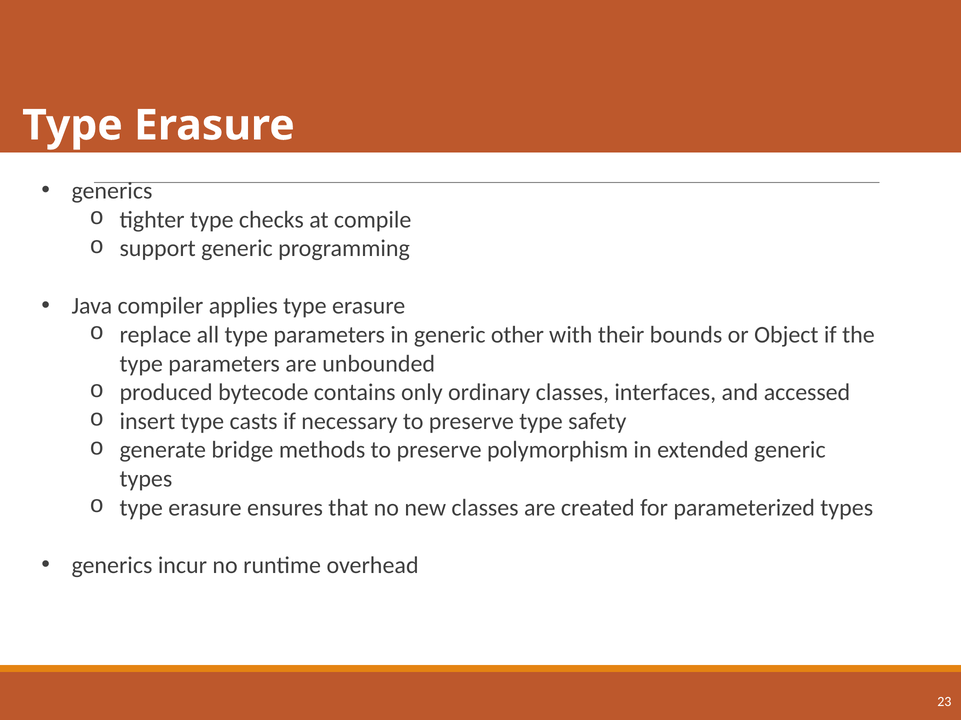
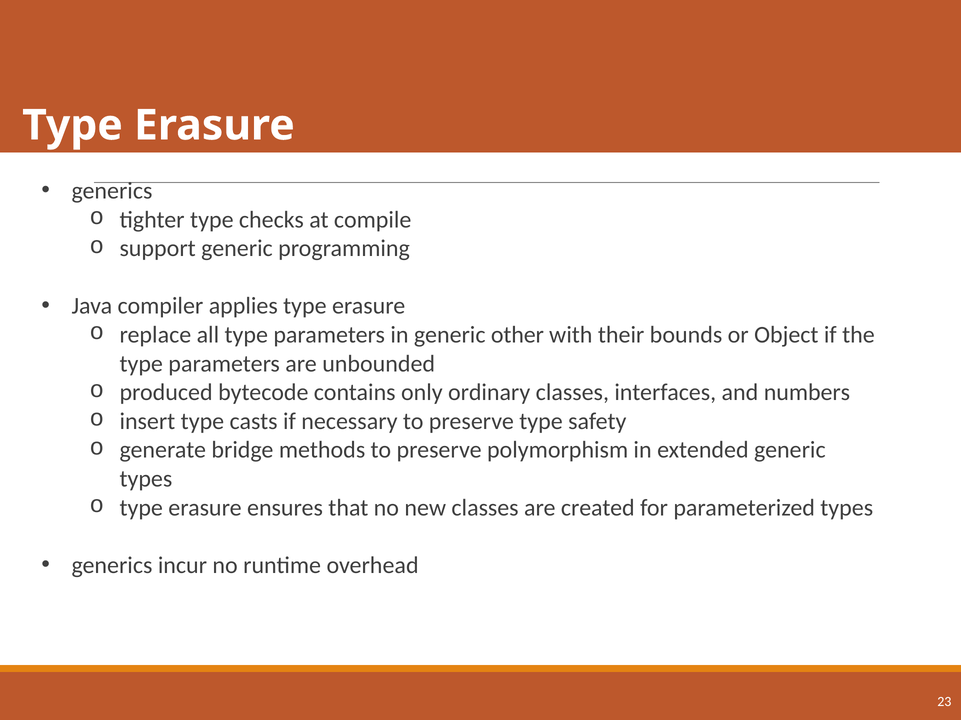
accessed: accessed -> numbers (807, 393)
